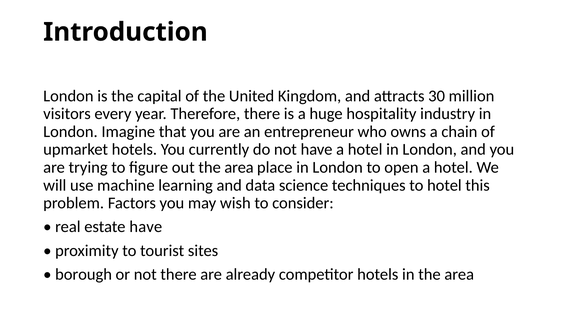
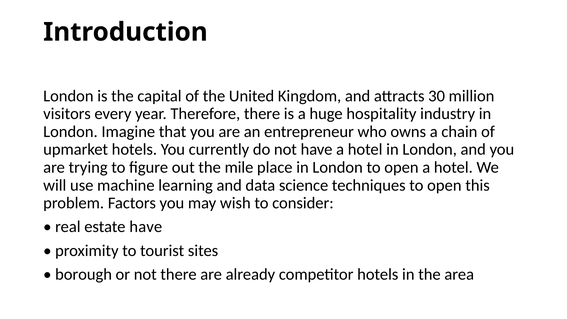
out the area: area -> mile (239, 167)
techniques to hotel: hotel -> open (444, 185)
